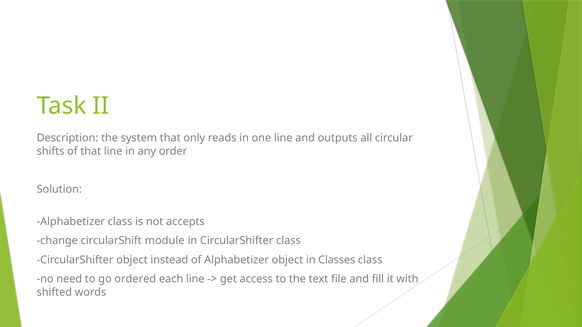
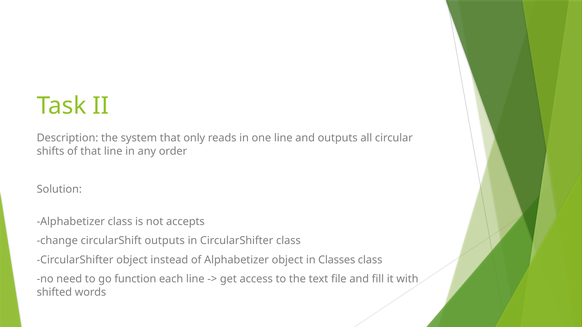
circularShift module: module -> outputs (165, 241)
ordered: ordered -> function (135, 279)
